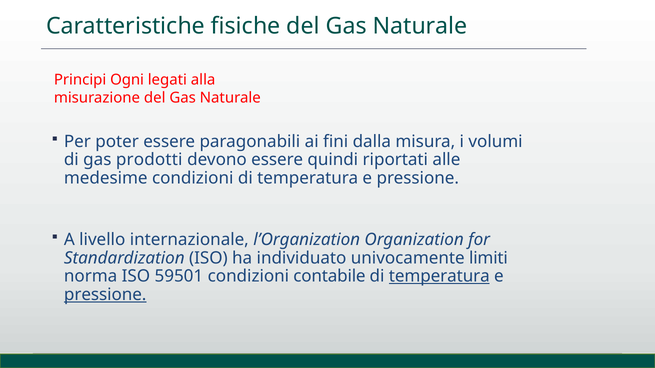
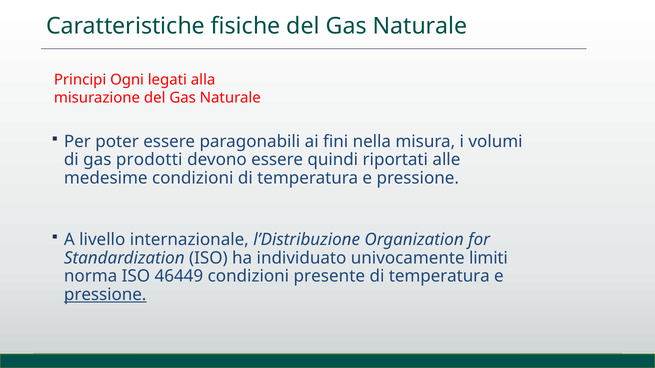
dalla: dalla -> nella (372, 142)
l’Organization: l’Organization -> l’Distribuzione (307, 240)
59501: 59501 -> 46449 (179, 277)
contabile: contabile -> presente (329, 277)
temperatura underline: present -> none (439, 277)
